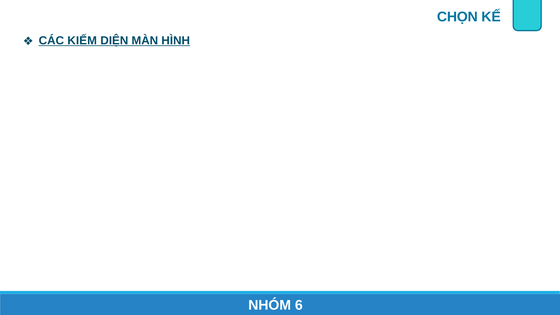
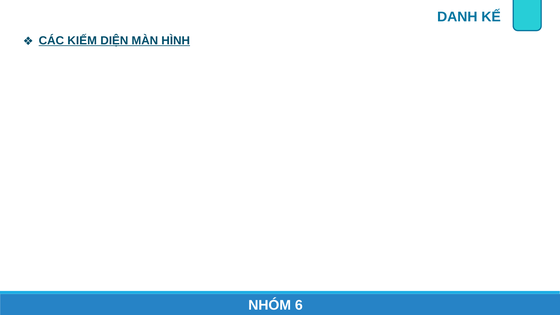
CHỌN: CHỌN -> DANH (457, 17)
